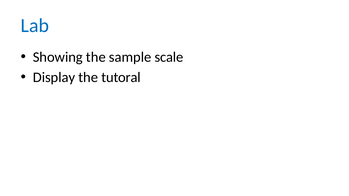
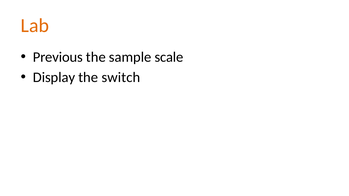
Lab colour: blue -> orange (35, 26)
Showing: Showing -> Previous (58, 57)
tutoral: tutoral -> switch (121, 78)
